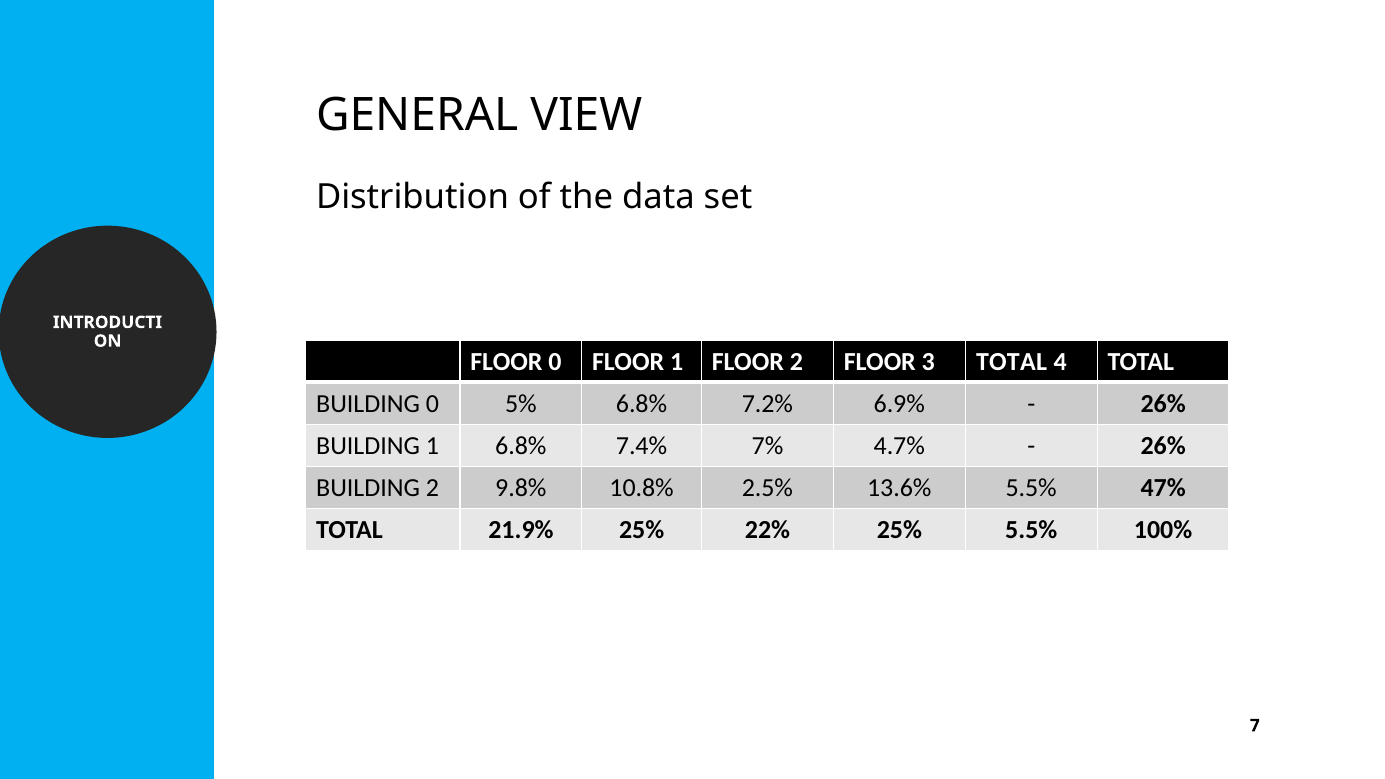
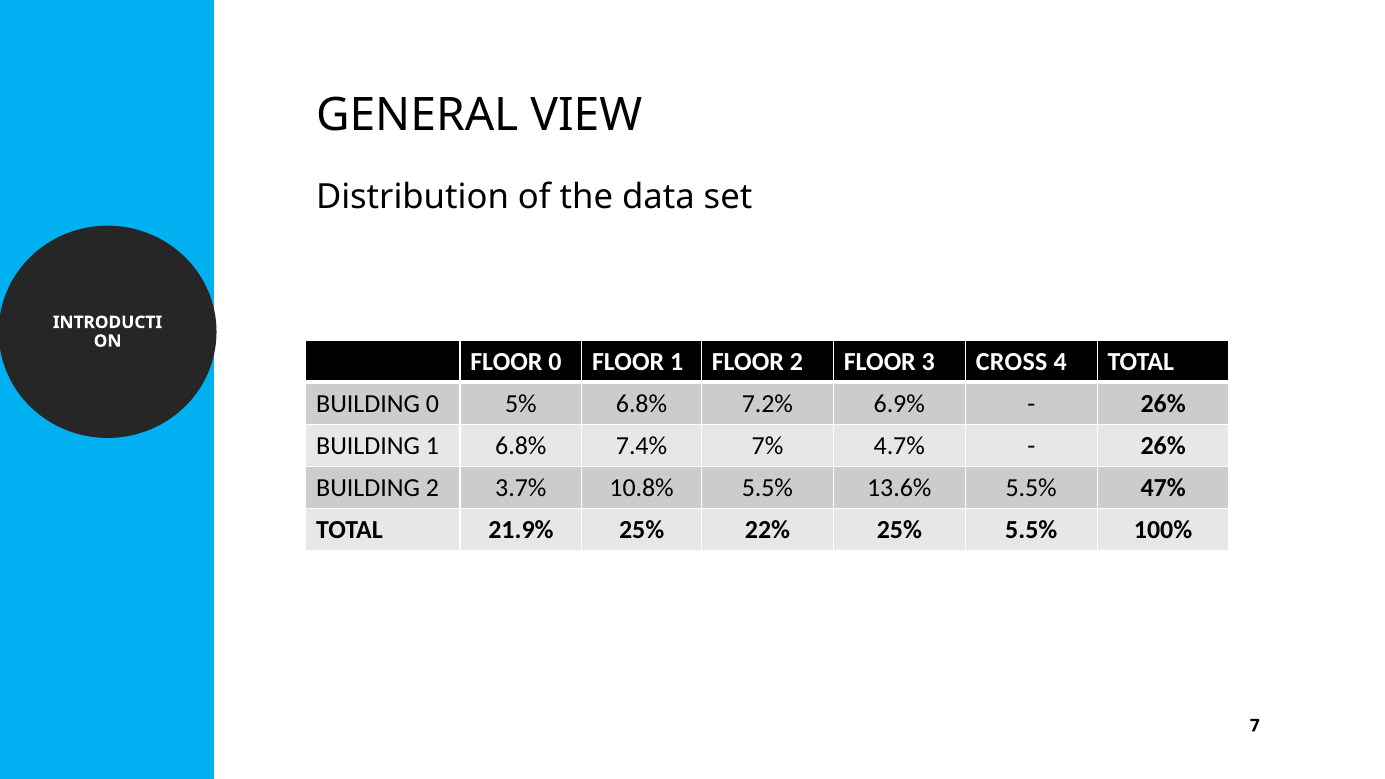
3 TOTAL: TOTAL -> CROSS (1012, 361)
9.8%: 9.8% -> 3.7% (521, 488)
10.8% 2.5%: 2.5% -> 5.5% (767, 488)
